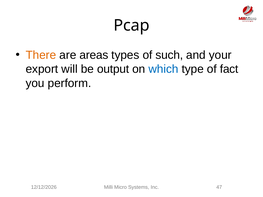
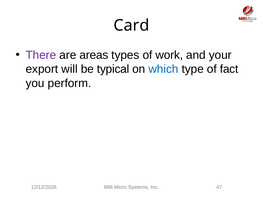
Pcap: Pcap -> Card (131, 25)
There colour: orange -> purple (41, 55)
such: such -> work (169, 55)
output: output -> typical (113, 69)
